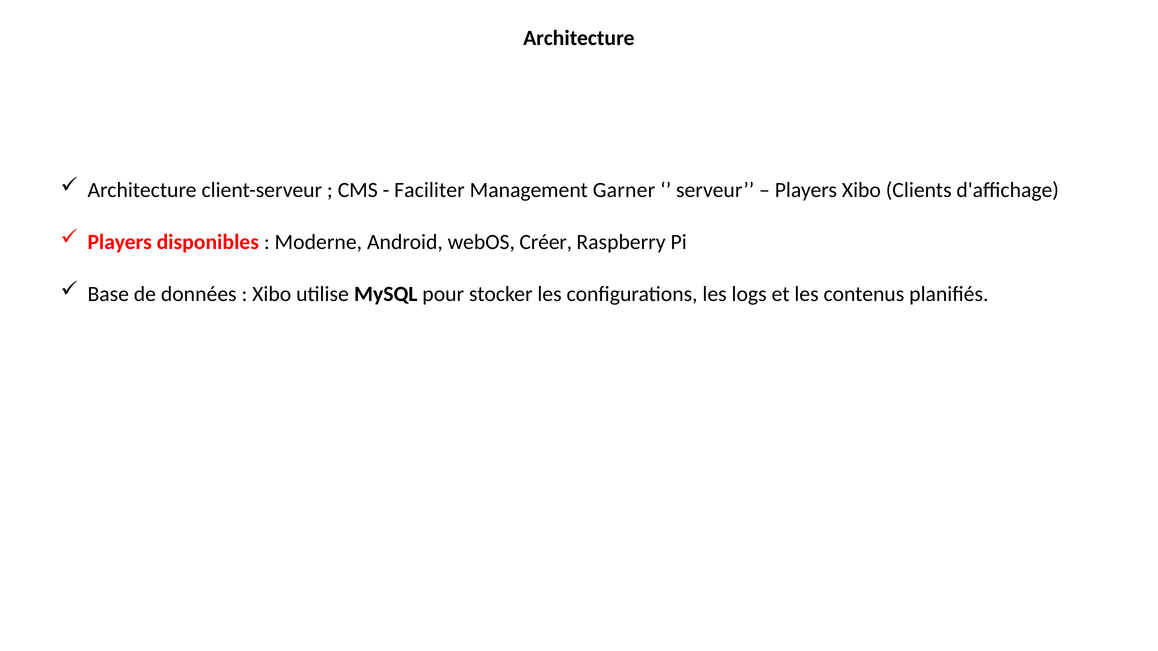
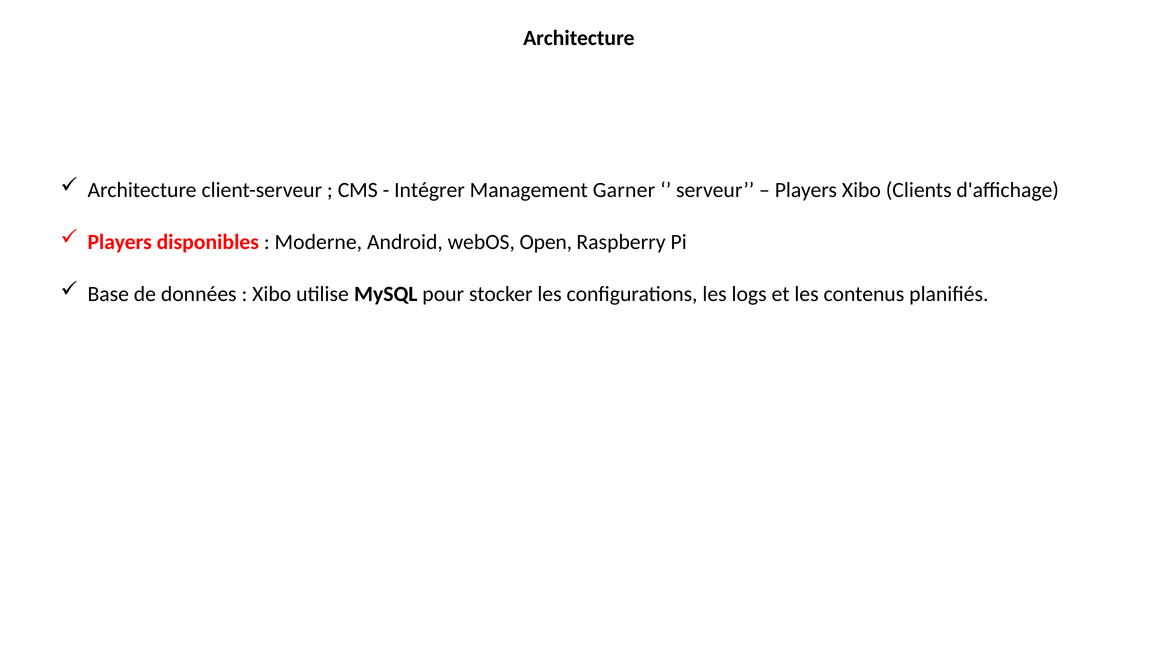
Faciliter: Faciliter -> Intégrer (430, 190)
Créer: Créer -> Open (546, 242)
